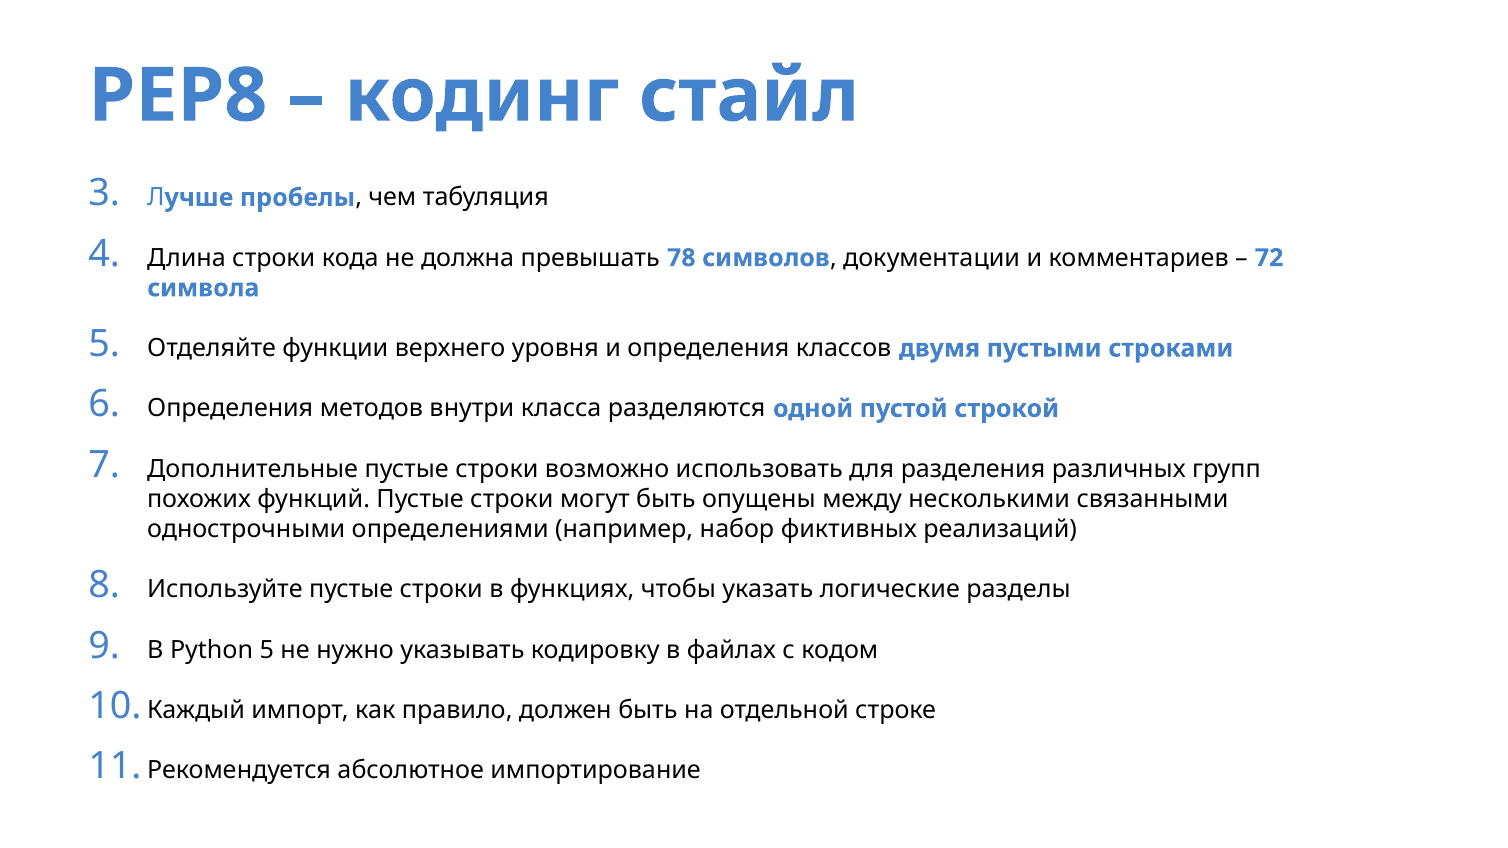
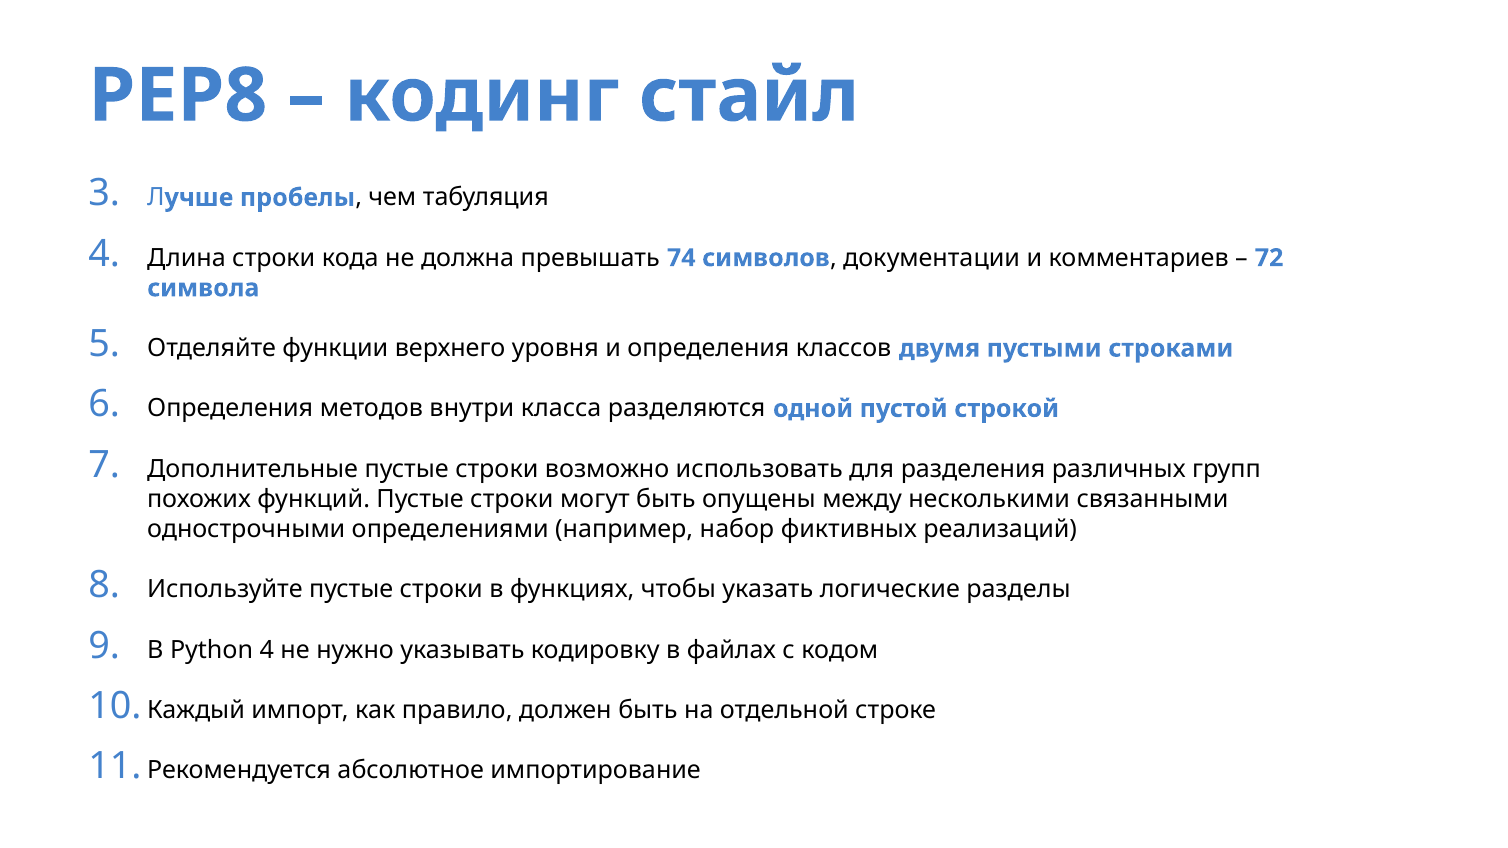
78: 78 -> 74 (681, 258)
Python 5: 5 -> 4 (267, 650)
